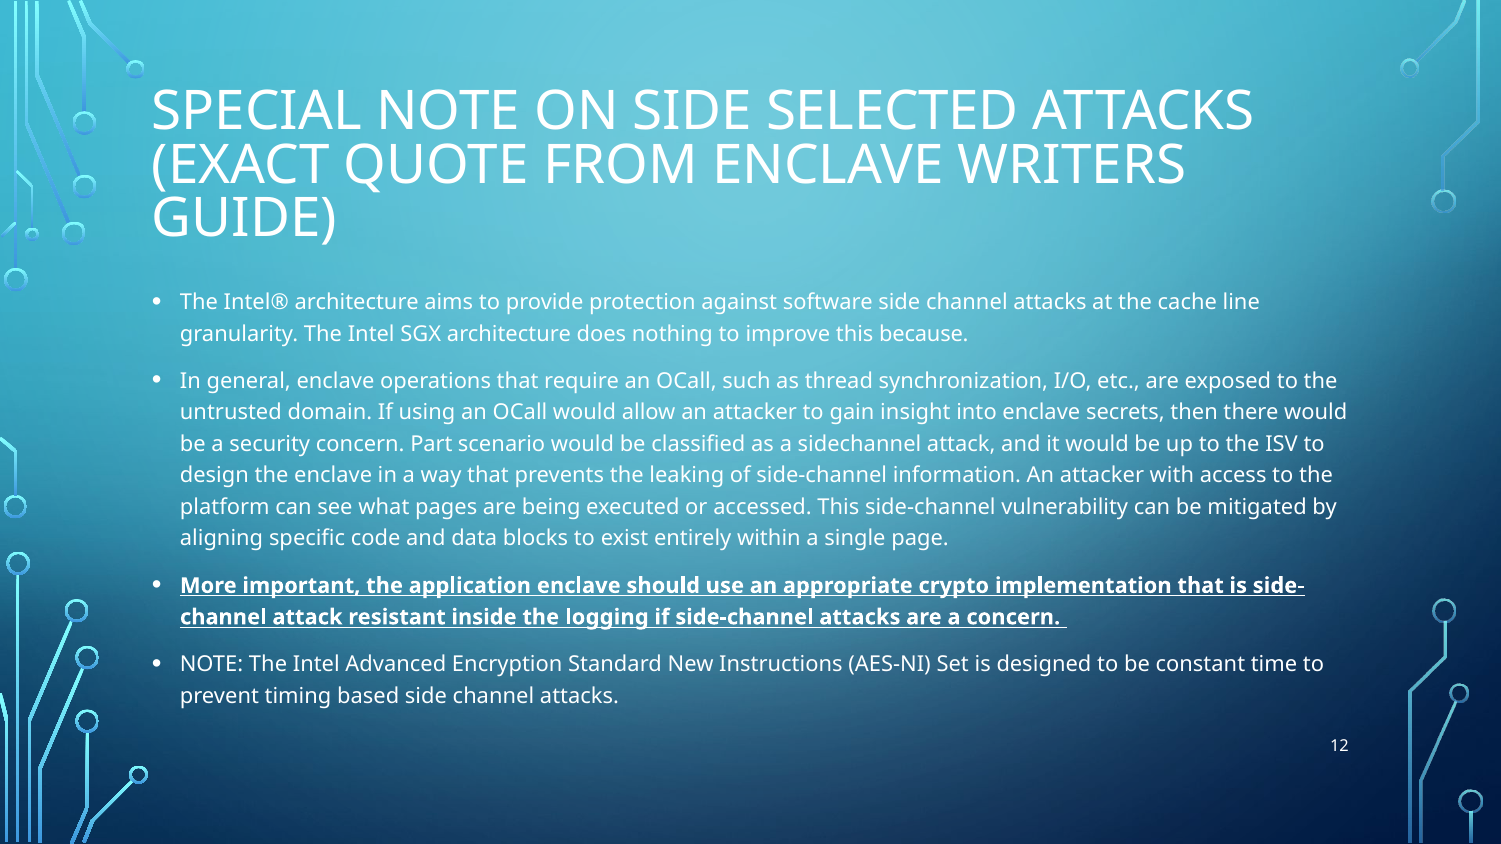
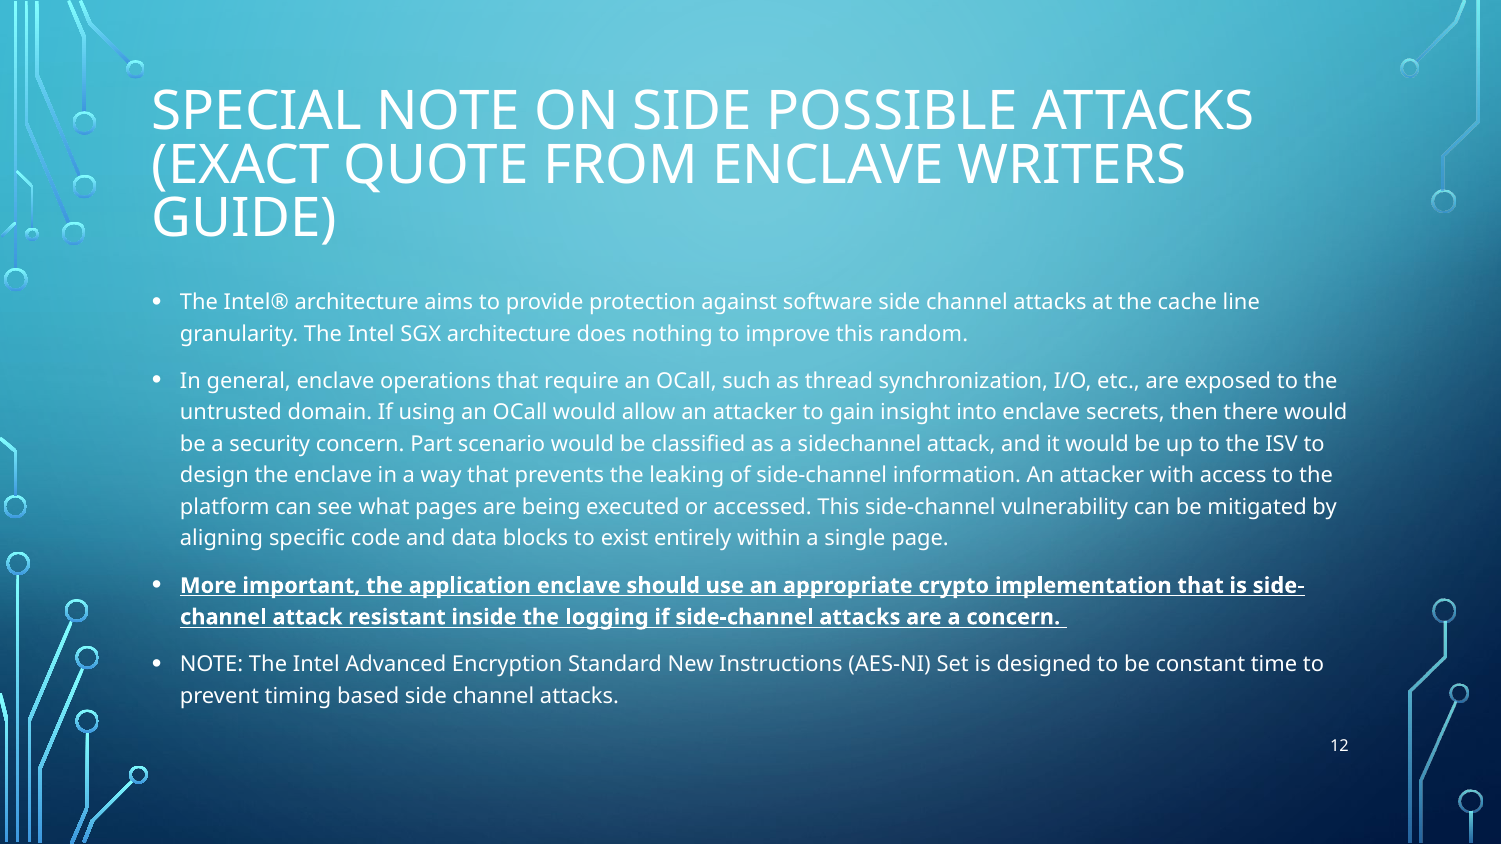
SELECTED: SELECTED -> POSSIBLE (892, 112)
because: because -> random (924, 334)
